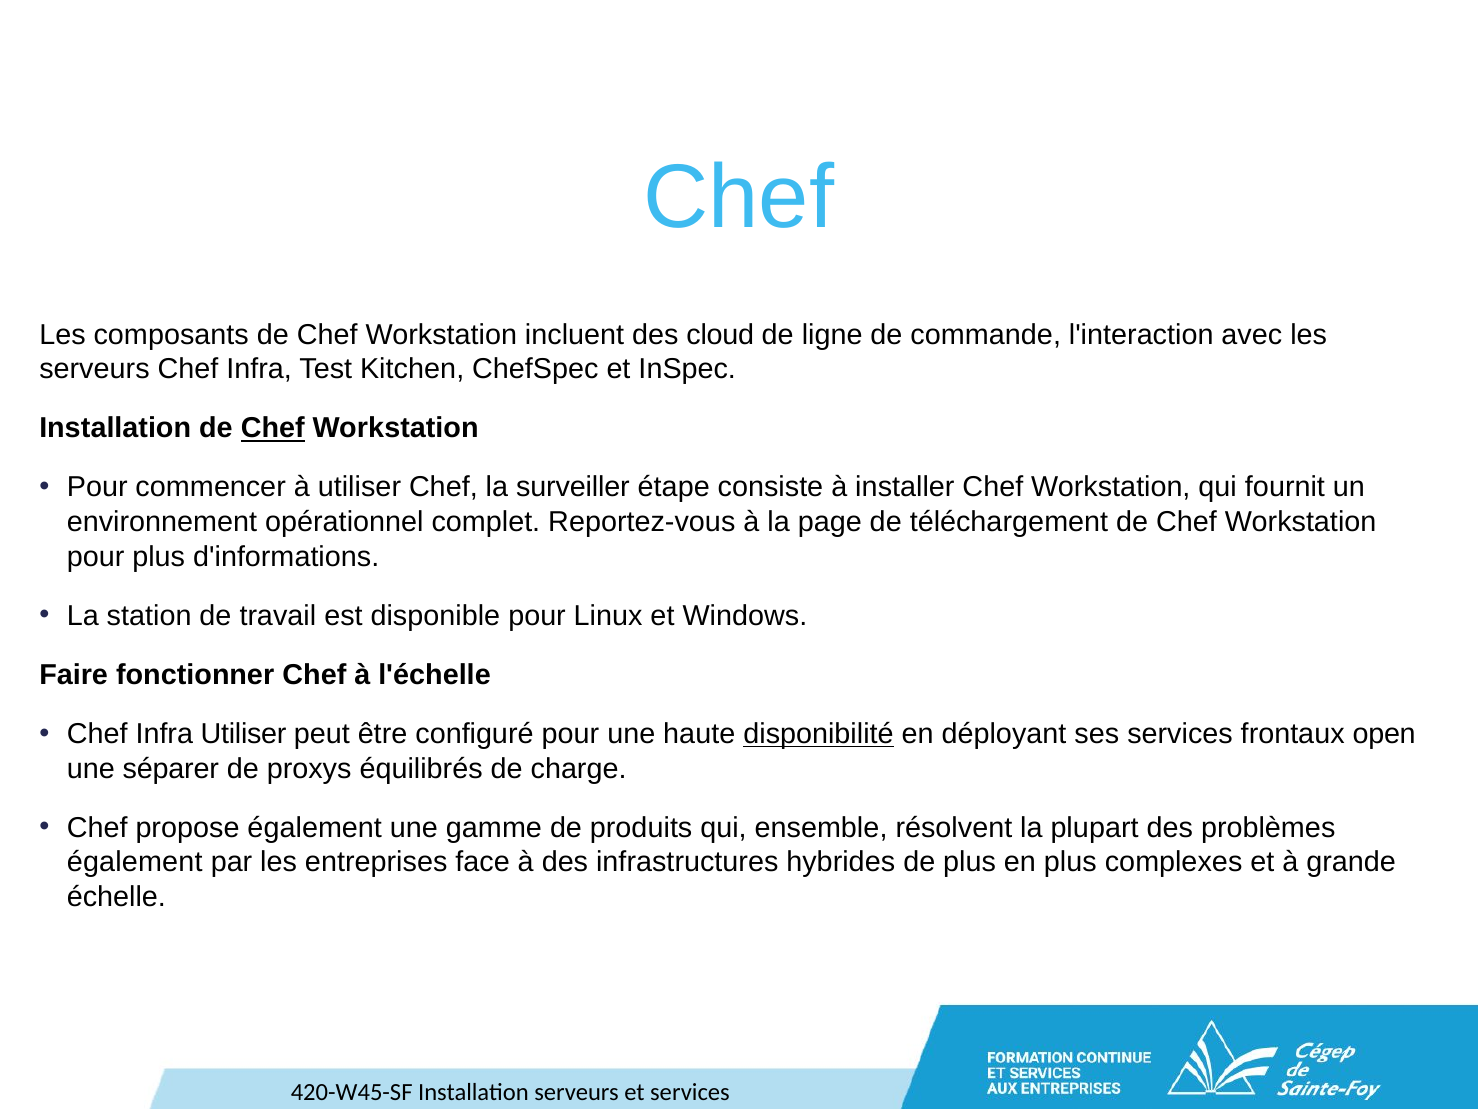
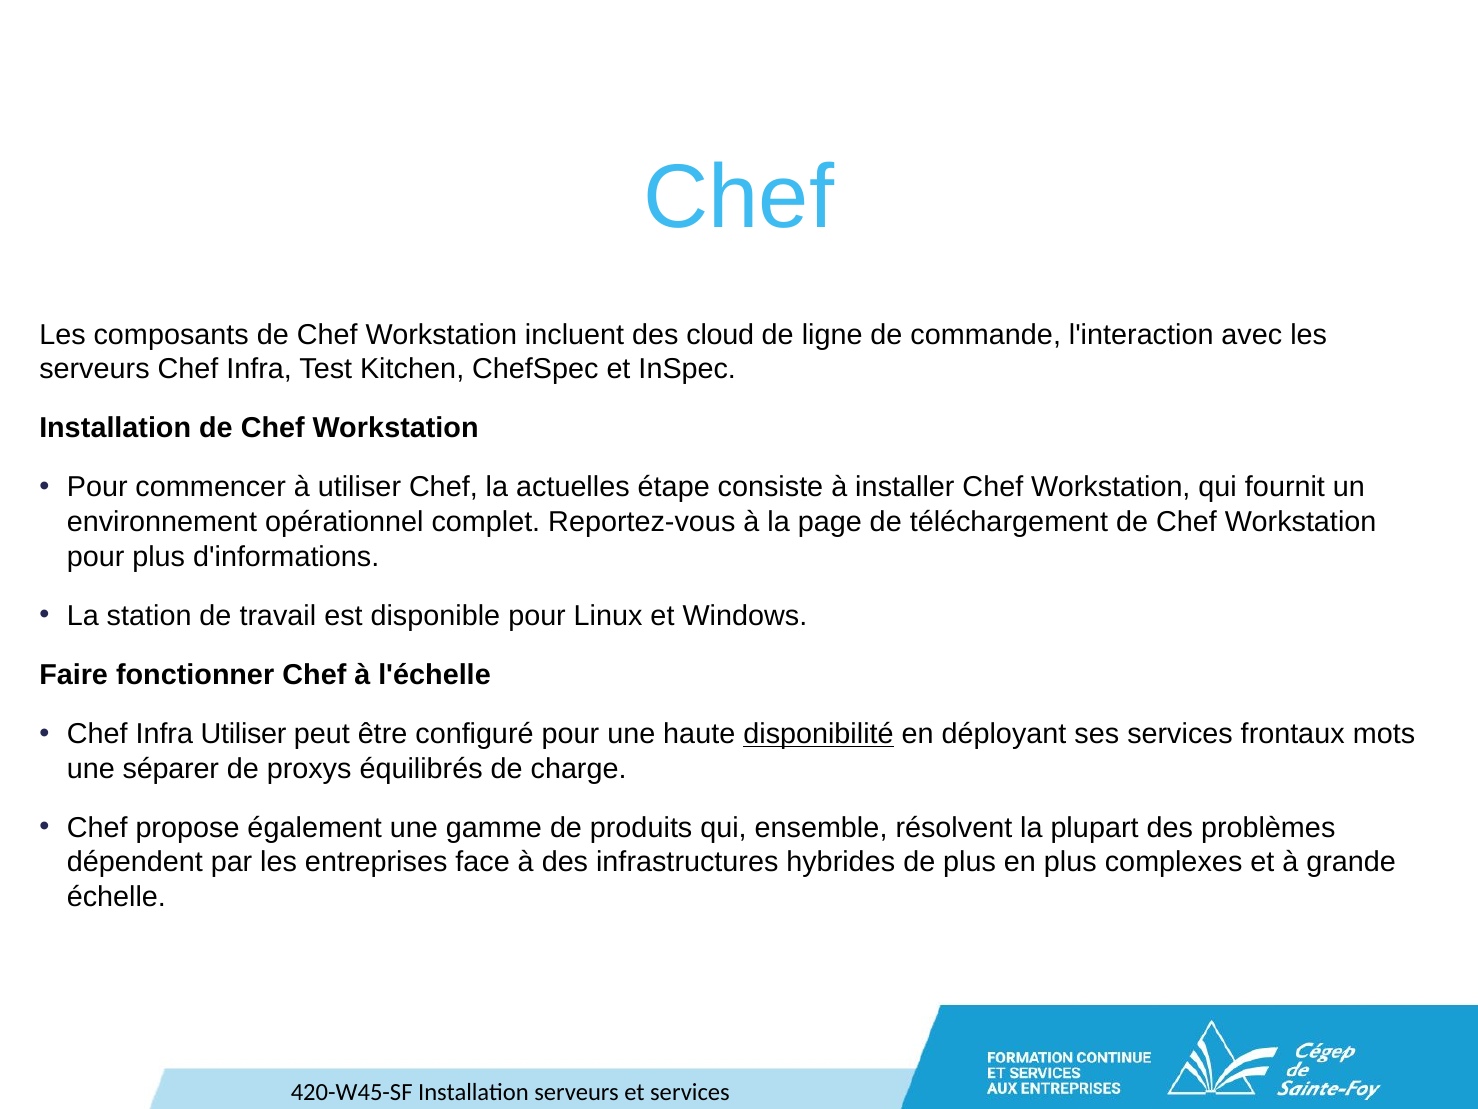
Chef underline: present -> none (273, 428)
surveiller: surveiller -> actuelles (573, 487)
open: open -> mots (1384, 734)
également: également -> dépendent (135, 862)
